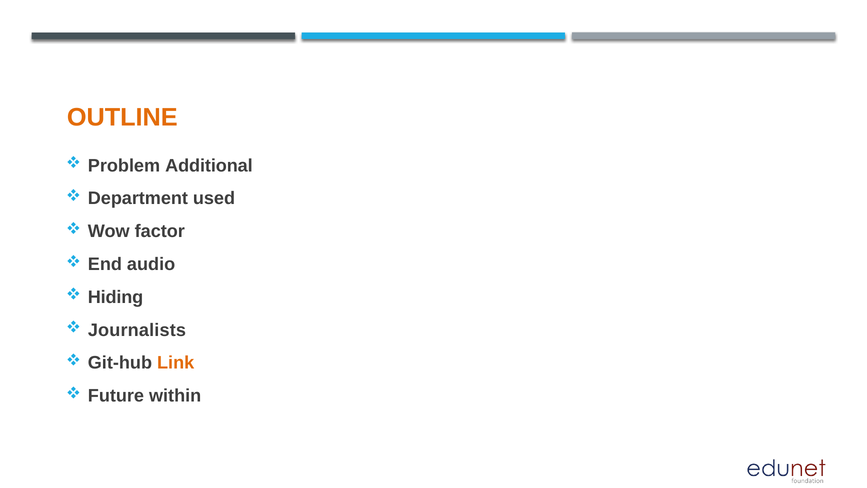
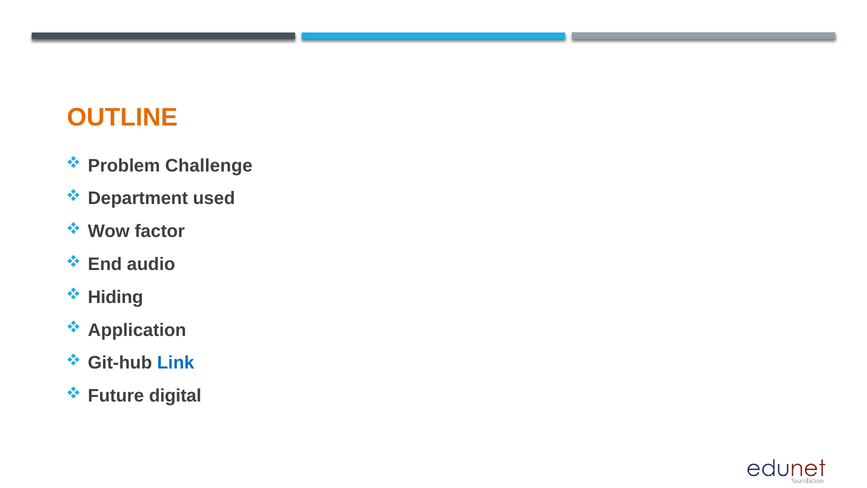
Additional: Additional -> Challenge (209, 166)
Journalists: Journalists -> Application (137, 330)
Link colour: orange -> blue (176, 363)
within: within -> digital (175, 396)
